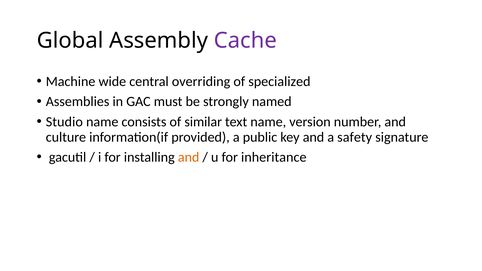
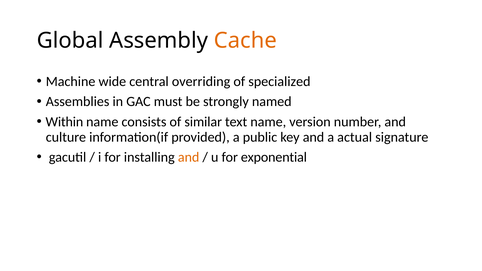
Cache colour: purple -> orange (245, 40)
Studio: Studio -> Within (64, 122)
safety: safety -> actual (355, 137)
inheritance: inheritance -> exponential (274, 157)
